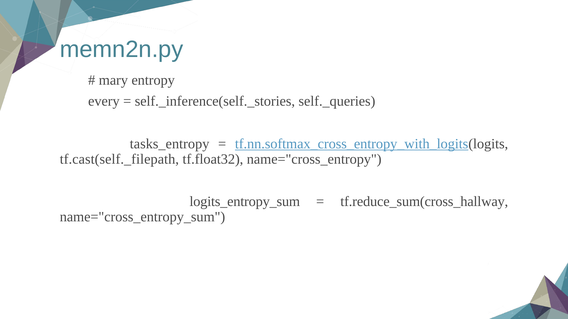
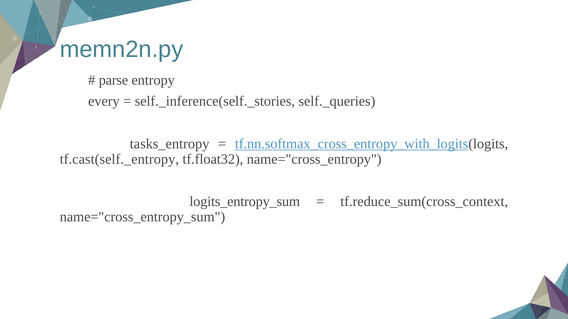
mary: mary -> parse (113, 80)
tf.cast(self._filepath: tf.cast(self._filepath -> tf.cast(self._entropy (119, 159)
tf.reduce_sum(cross_hallway: tf.reduce_sum(cross_hallway -> tf.reduce_sum(cross_context (424, 202)
